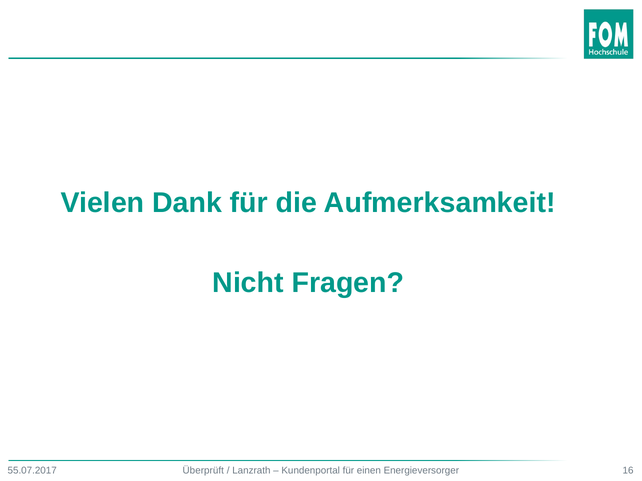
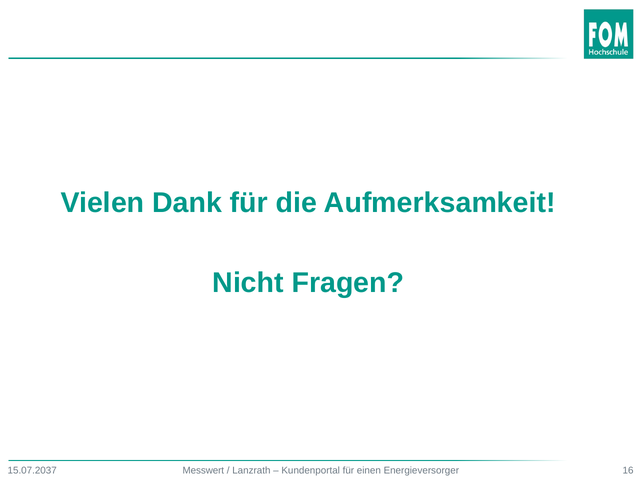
55.07.2017: 55.07.2017 -> 15.07.2037 (32, 471)
Überprüft: Überprüft -> Messwert (203, 471)
